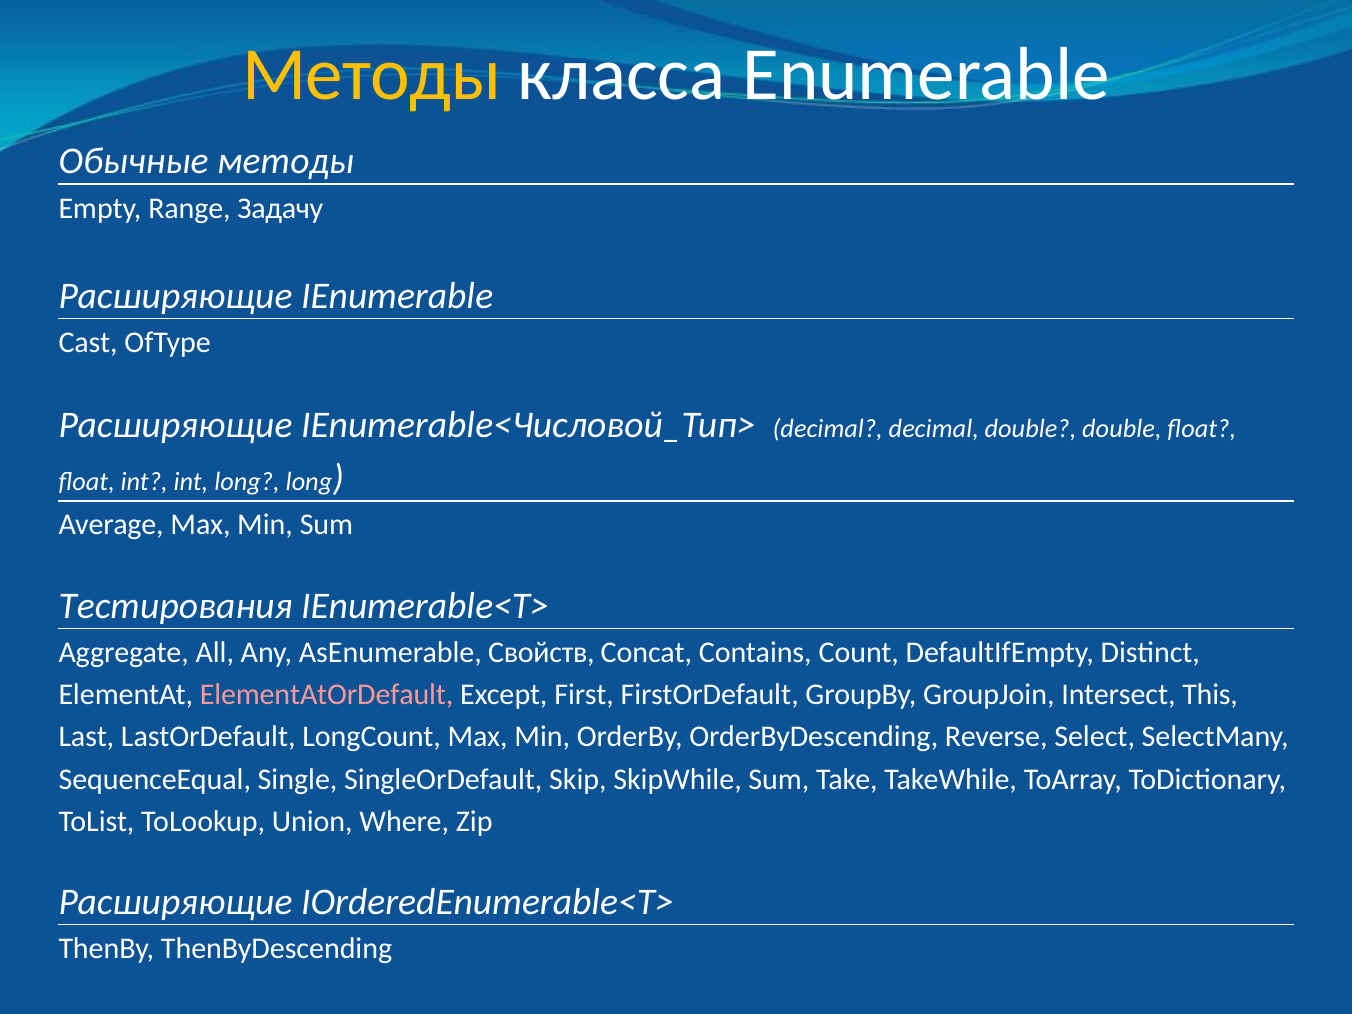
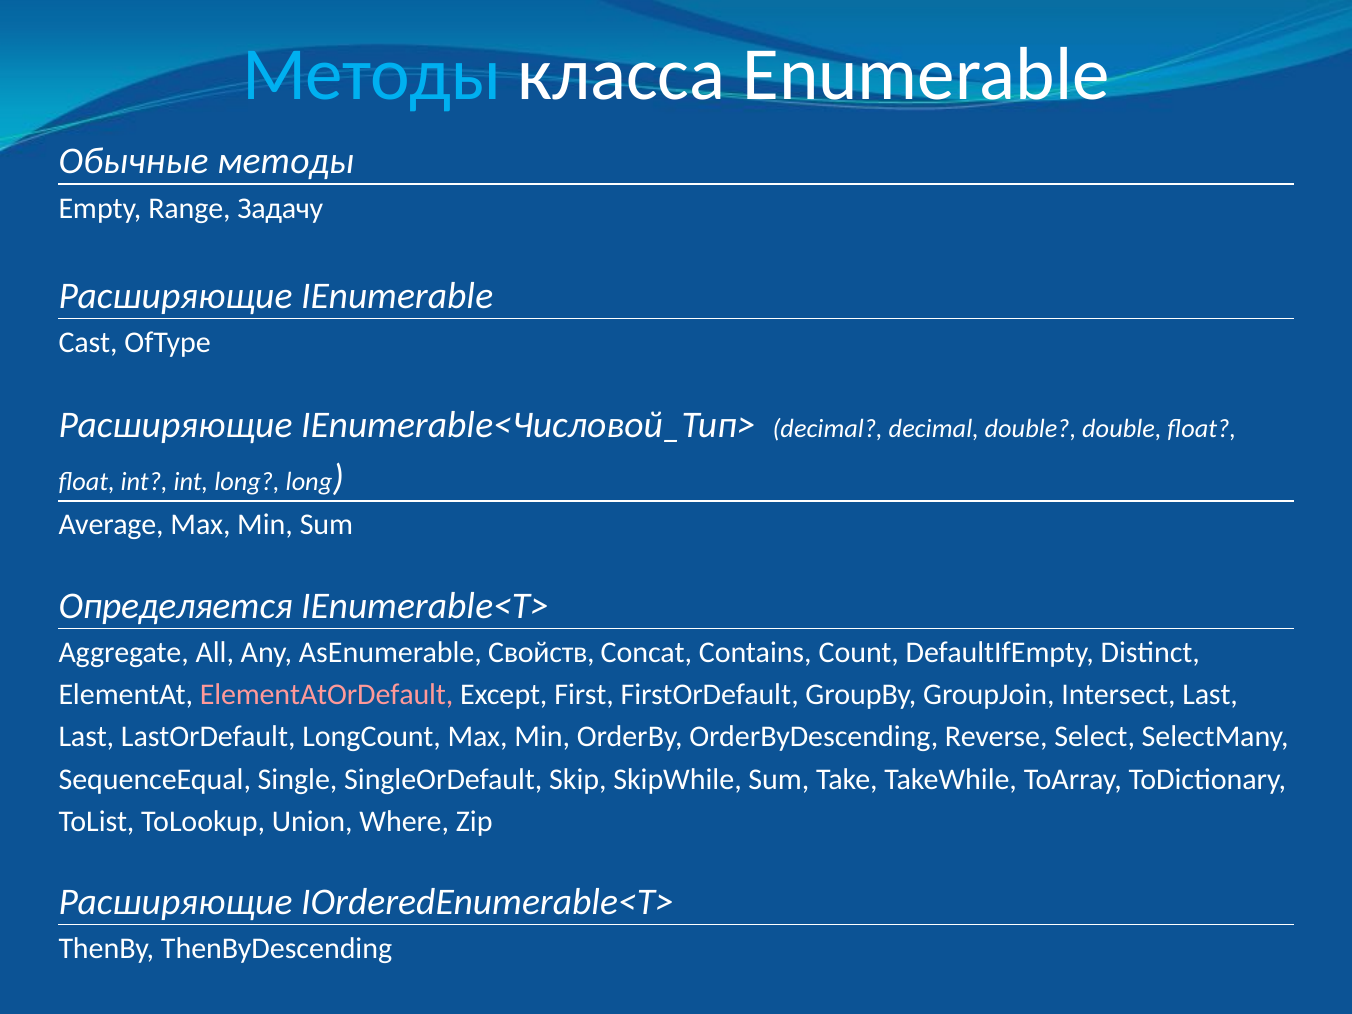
Методы colour: yellow -> light blue (372, 75)
Тестирования: Тестирования -> Определяется (176, 606)
Intersect This: This -> Last (1210, 695)
